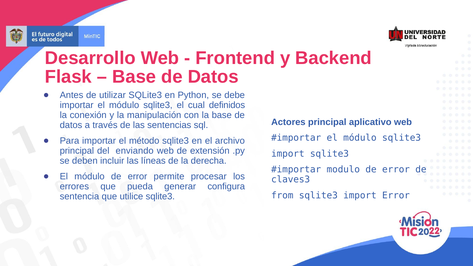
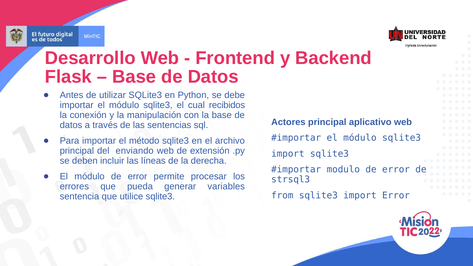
definidos: definidos -> recibidos (227, 105)
claves3: claves3 -> strsql3 (291, 180)
configura: configura -> variables (226, 187)
